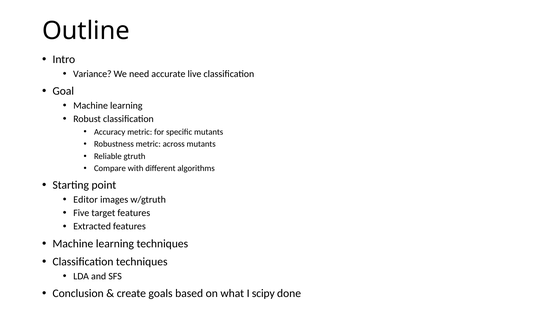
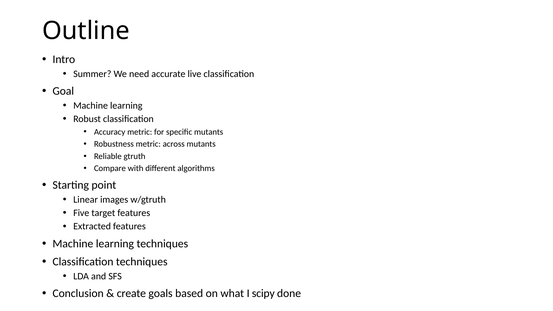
Variance: Variance -> Summer (92, 74)
Editor: Editor -> Linear (86, 200)
